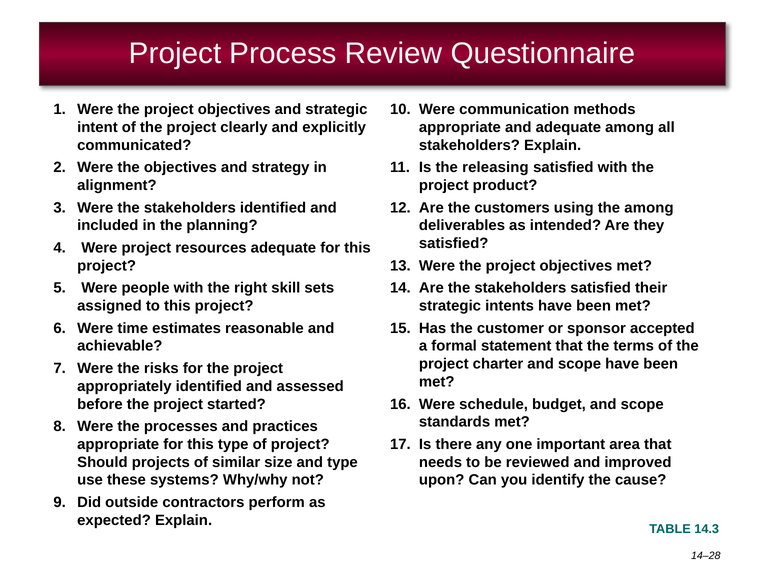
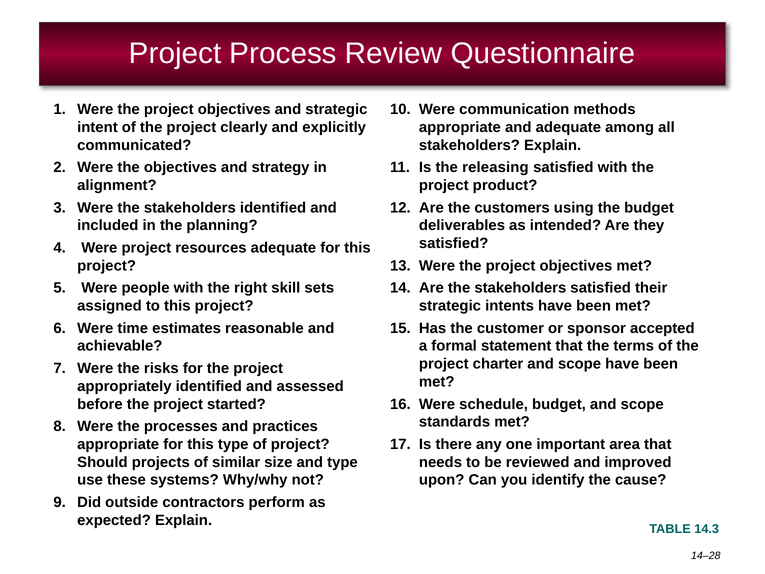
the among: among -> budget (649, 208)
